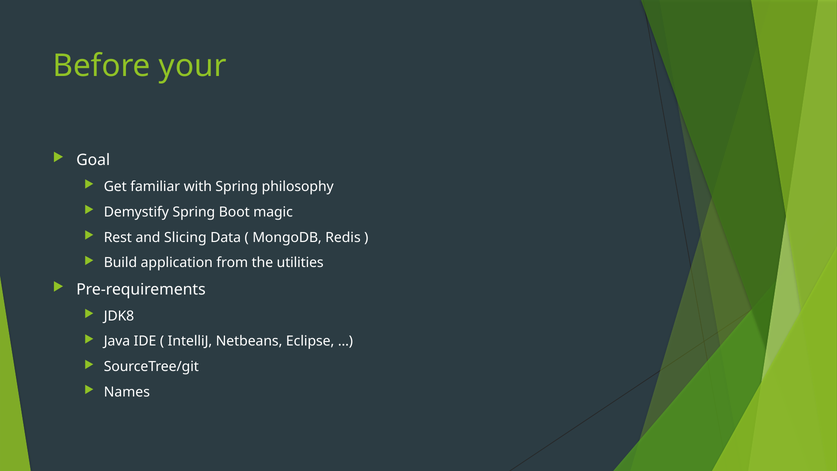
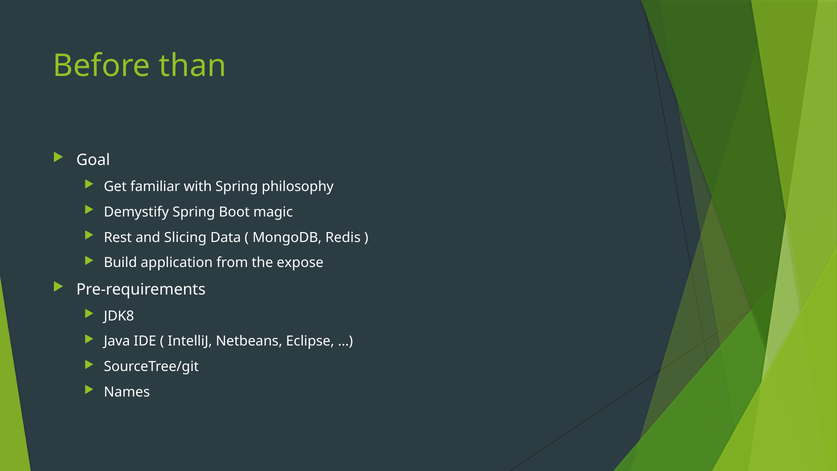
your: your -> than (193, 66)
utilities: utilities -> expose (300, 263)
